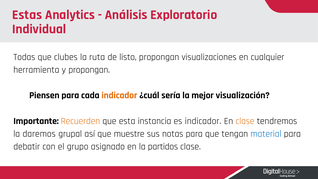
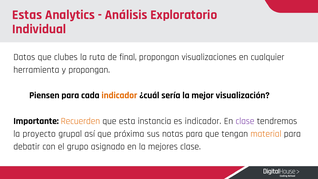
Todas: Todas -> Datos (24, 57)
listo: listo -> final (128, 57)
clase colour: orange -> purple (245, 121)
daremos: daremos -> proyecto (39, 134)
muestre: muestre -> próxima (129, 134)
material colour: blue -> orange (266, 134)
partidos: partidos -> mejores (163, 146)
